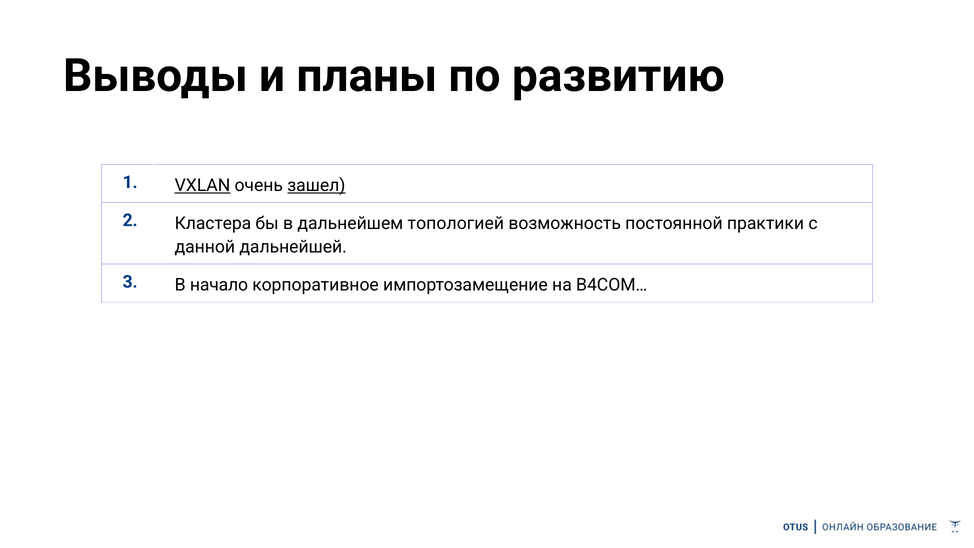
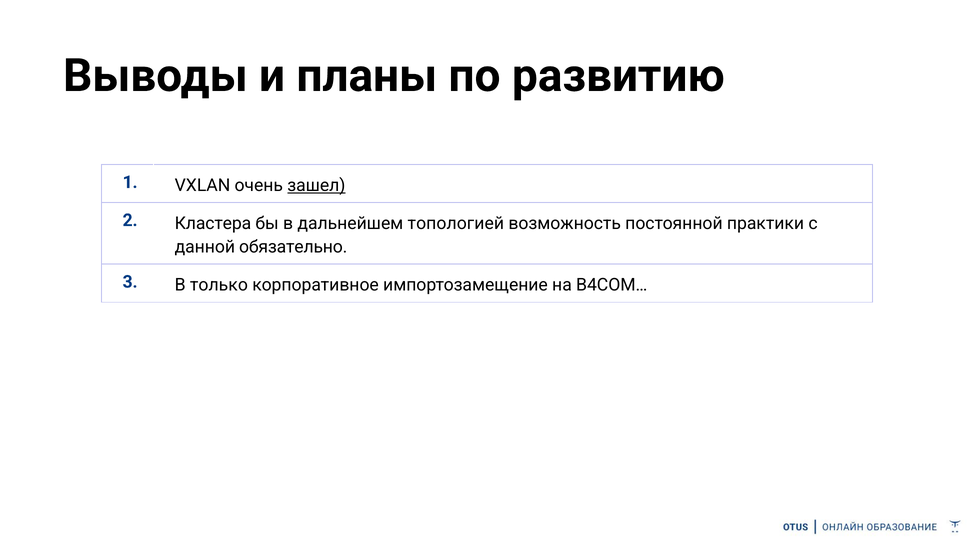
VXLAN underline: present -> none (203, 185)
дальнейшей: дальнейшей -> обязательно (293, 247)
начало: начало -> только (219, 285)
